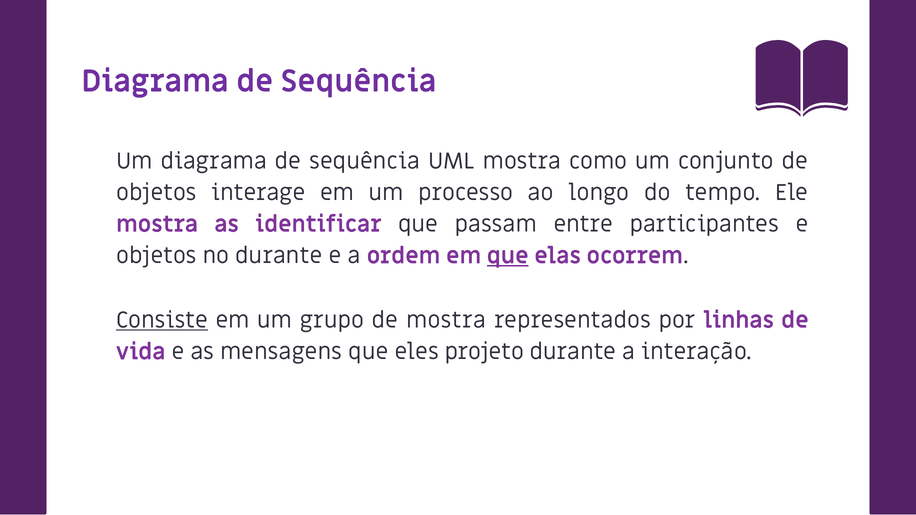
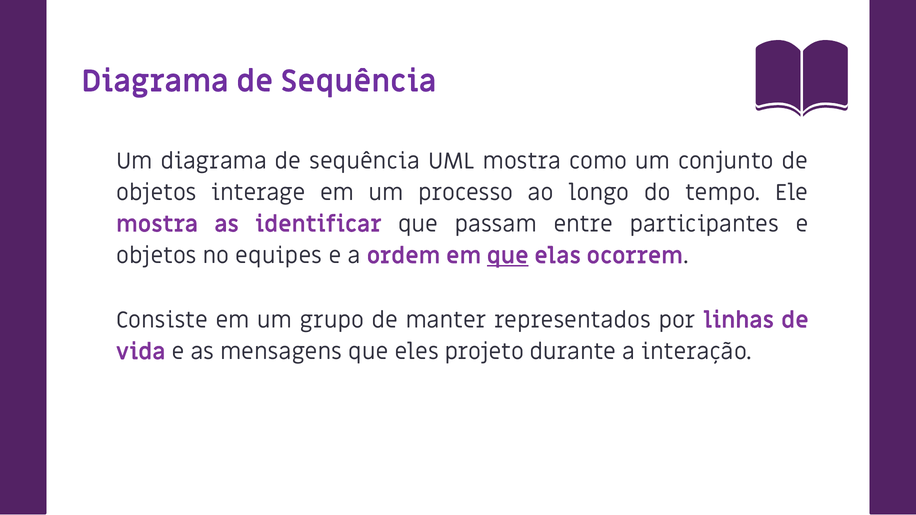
no durante: durante -> equipes (279, 256)
Consiste underline: present -> none (162, 320)
de mostra: mostra -> manter (446, 320)
